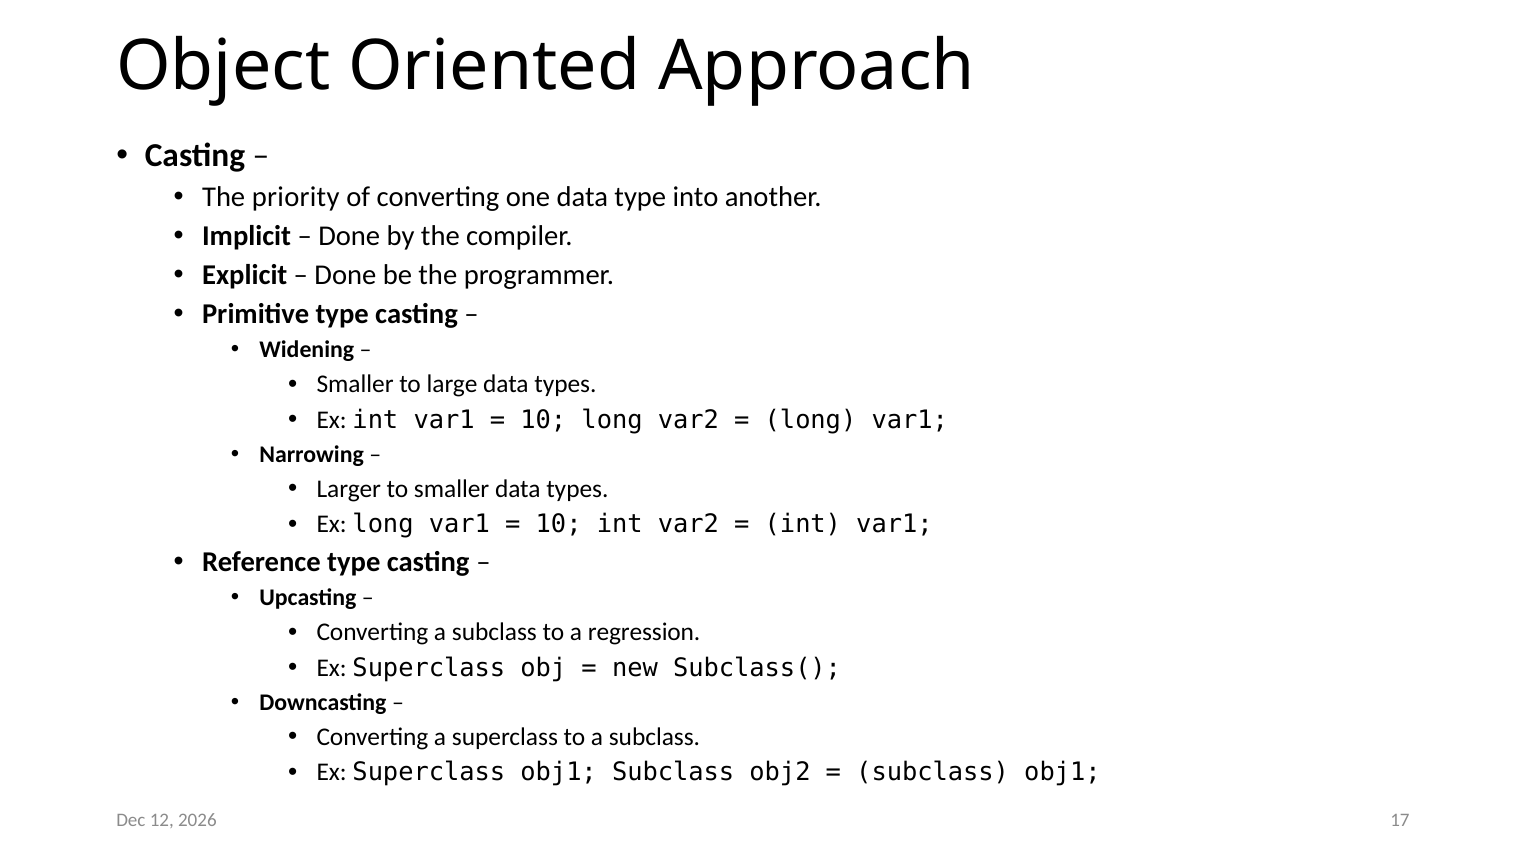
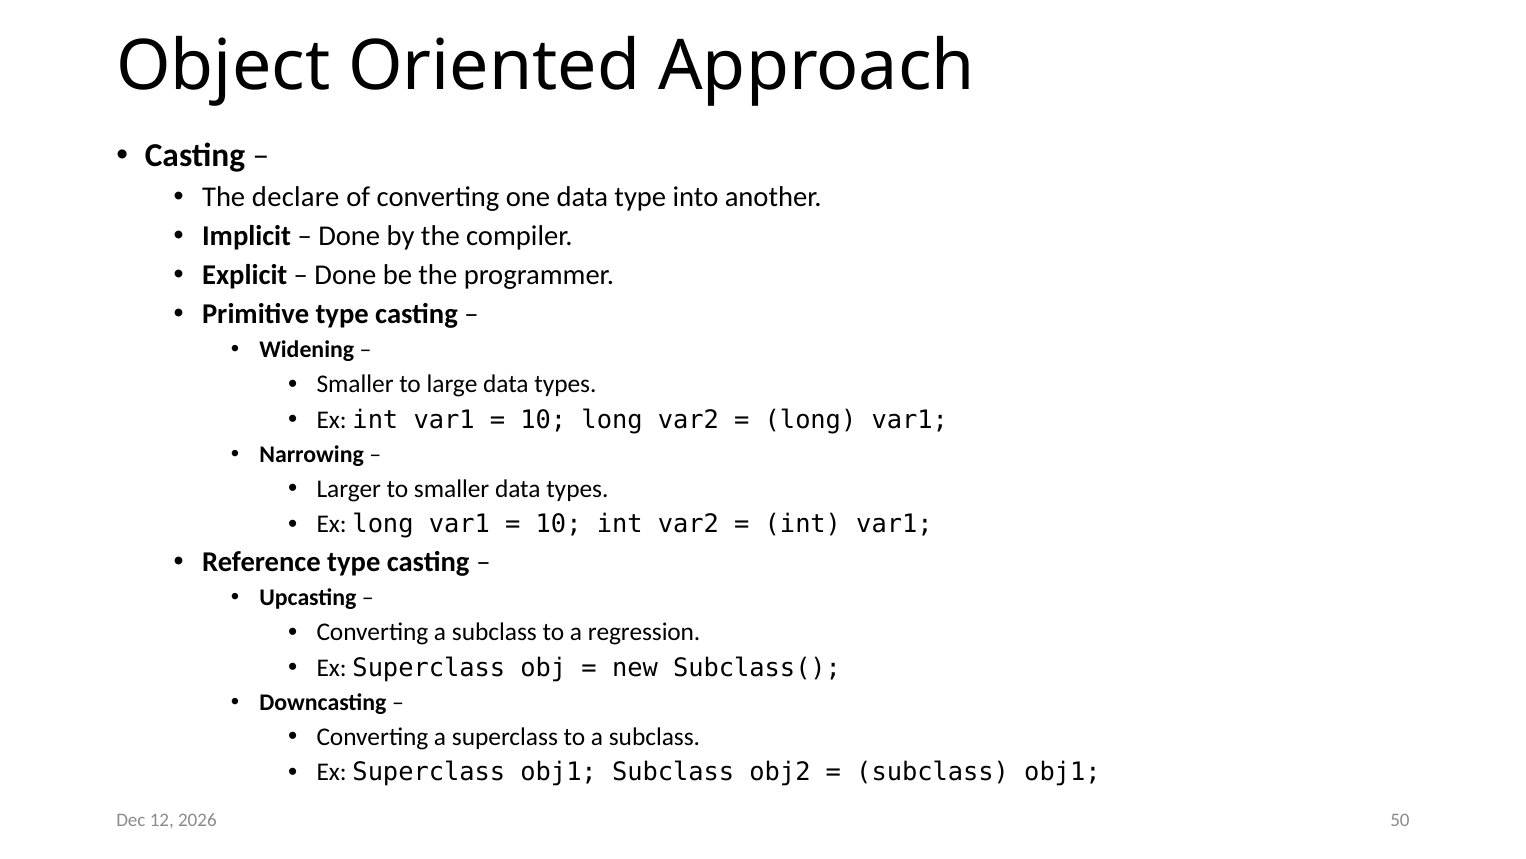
priority: priority -> declare (296, 197)
17: 17 -> 50 (1400, 820)
